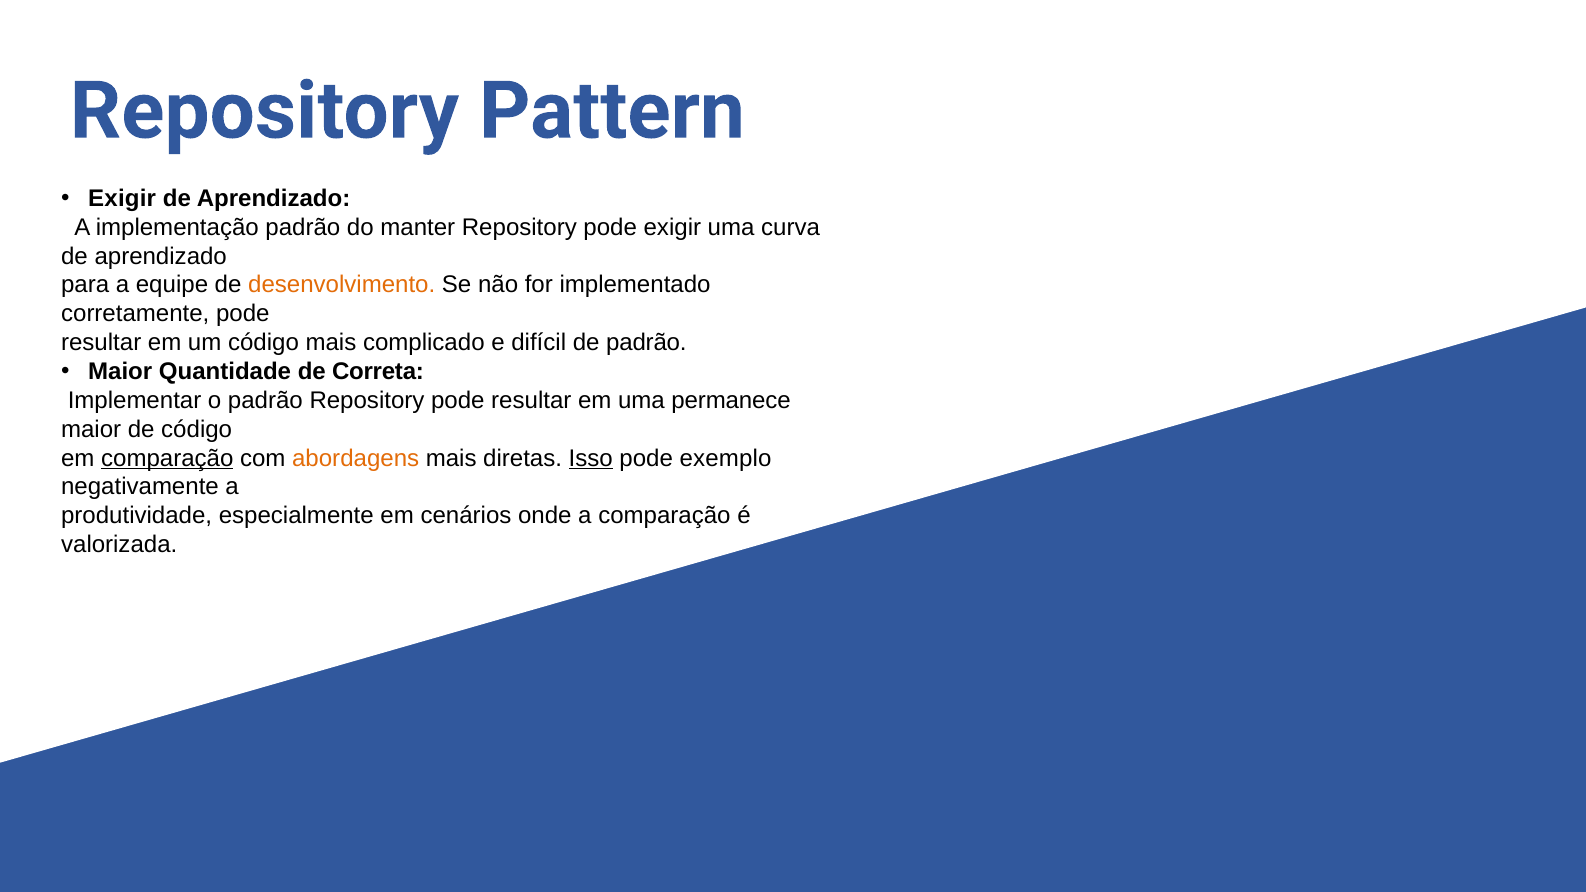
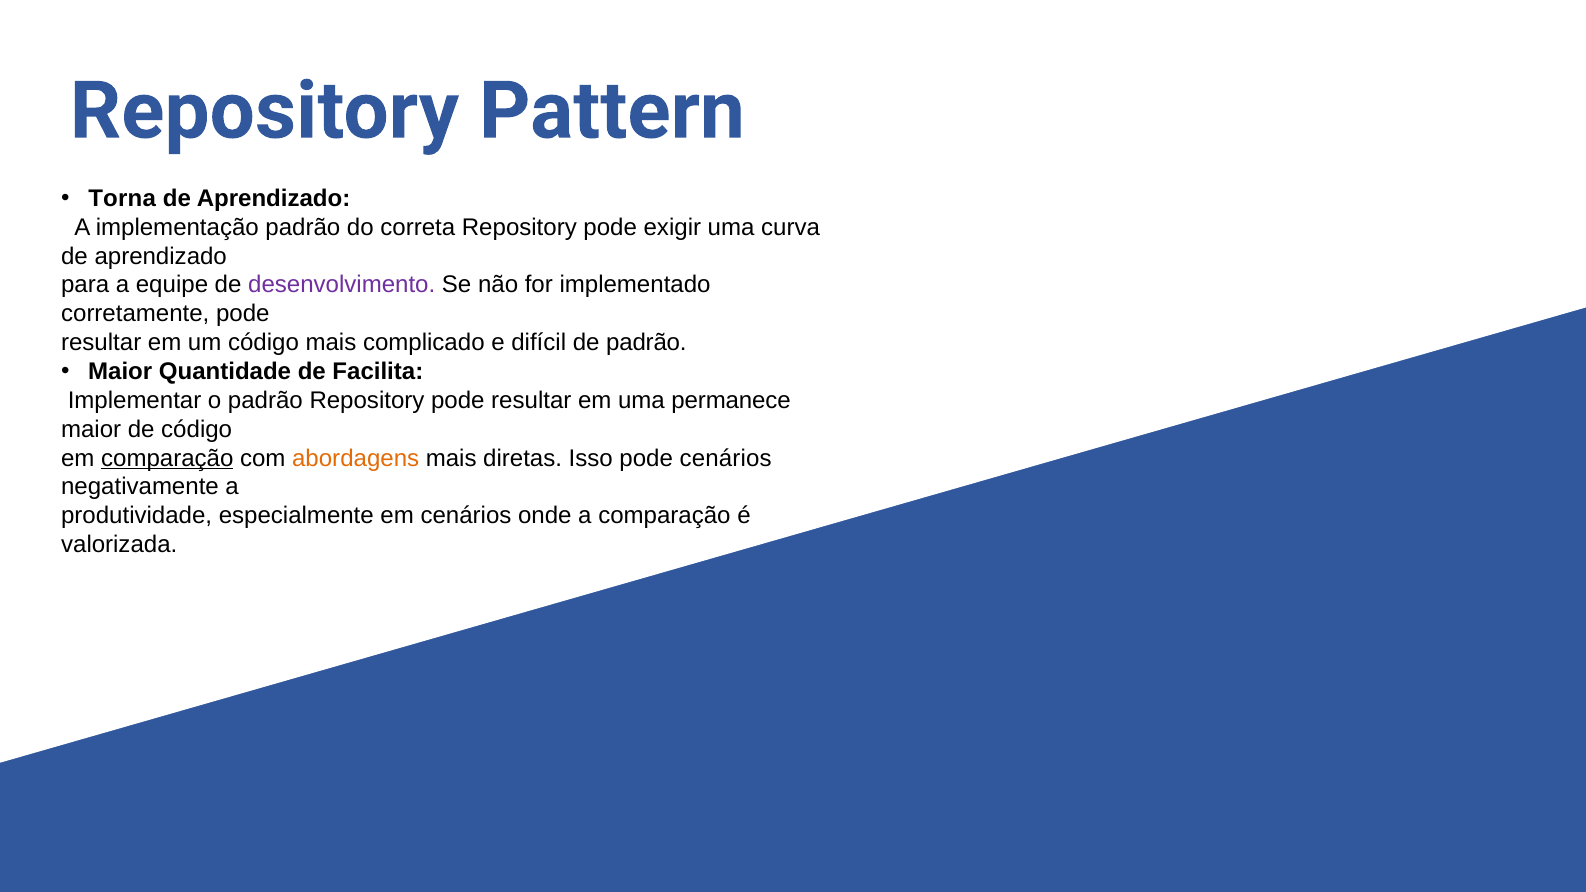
Exigir: Exigir -> Torna (122, 199)
manter: manter -> correta (418, 227)
desenvolvimento colour: orange -> purple (342, 285)
Correta: Correta -> Facilita (378, 372)
Isso underline: present -> none (591, 458)
pode exemplo: exemplo -> cenários (726, 458)
